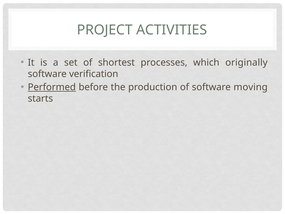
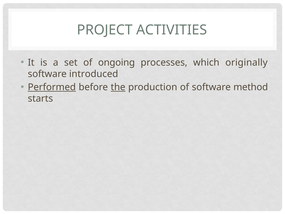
shortest: shortest -> ongoing (117, 62)
verification: verification -> introduced (94, 74)
the underline: none -> present (118, 87)
moving: moving -> method (251, 87)
